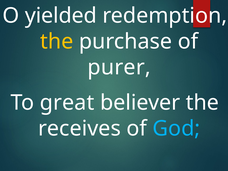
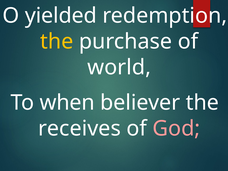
purer: purer -> world (119, 67)
great: great -> when (67, 103)
God colour: light blue -> pink (176, 128)
